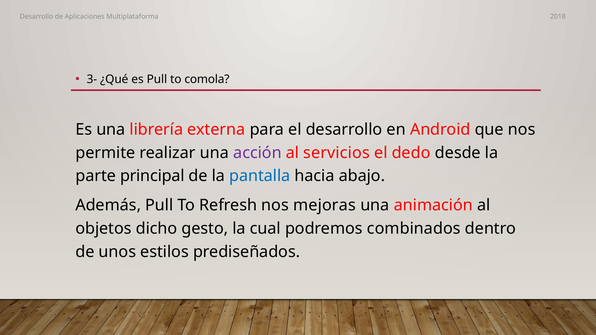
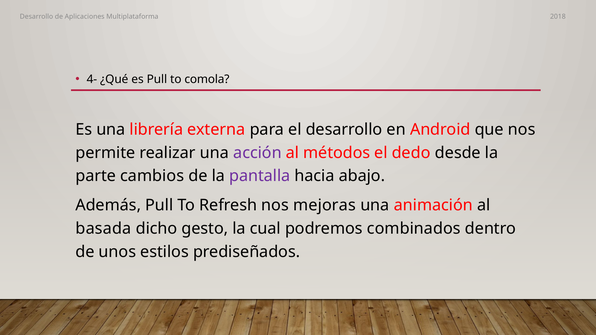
3-: 3- -> 4- (92, 79)
servicios: servicios -> métodos (337, 153)
principal: principal -> cambios (152, 176)
pantalla colour: blue -> purple (260, 176)
objetos: objetos -> basada (103, 229)
